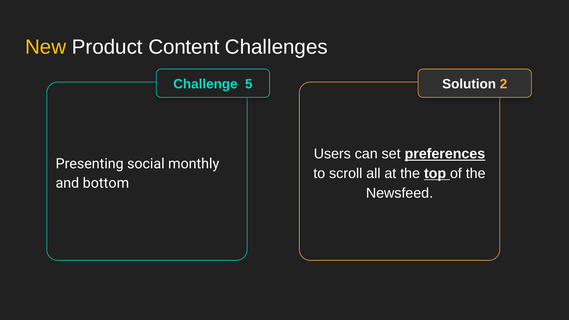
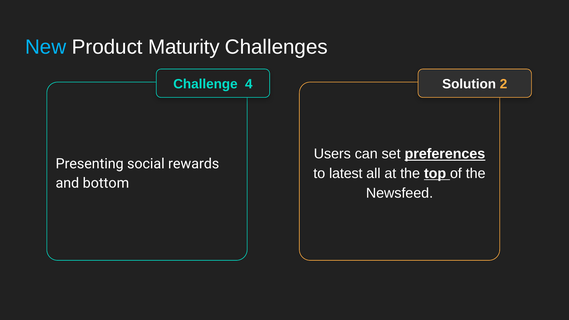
New colour: yellow -> light blue (46, 47)
Content: Content -> Maturity (184, 47)
5: 5 -> 4 (249, 84)
monthly: monthly -> rewards (194, 164)
scroll: scroll -> latest (346, 174)
